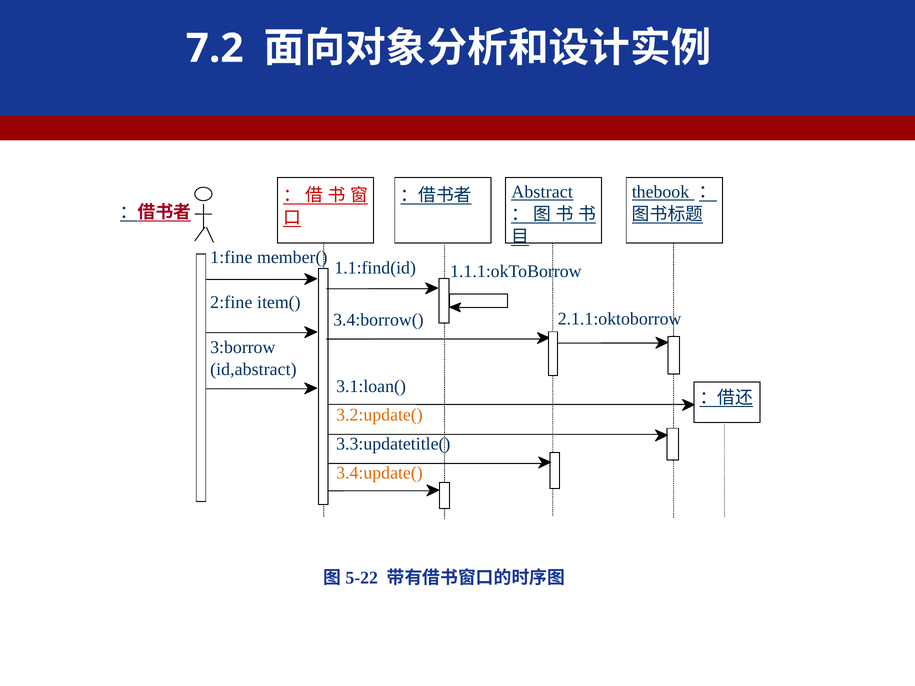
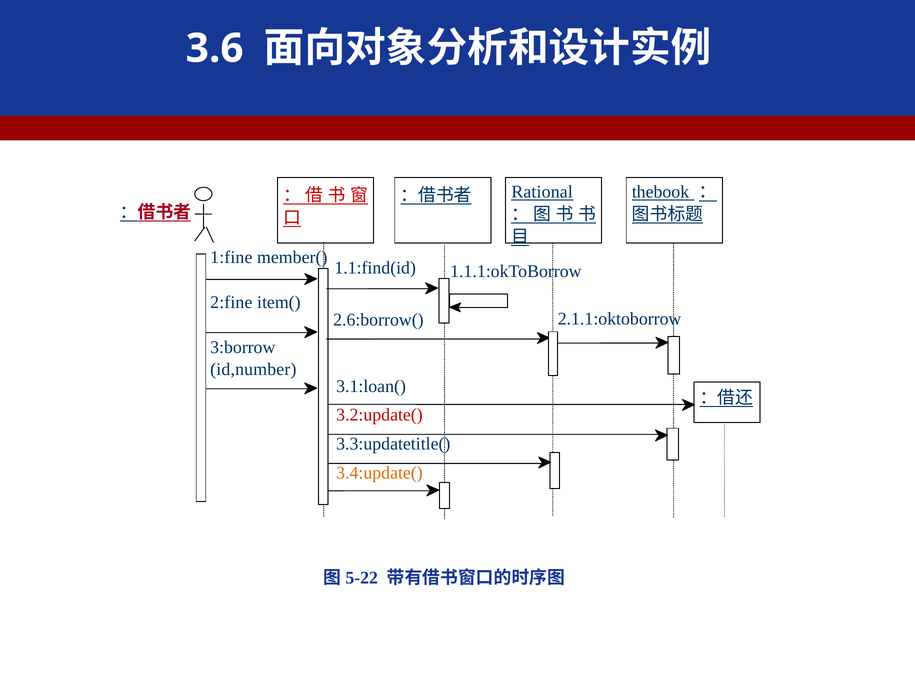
7.2: 7.2 -> 3.6 (215, 48)
Abstract: Abstract -> Rational (542, 192)
3.4:borrow(: 3.4:borrow( -> 2.6:borrow( (378, 320)
id,abstract: id,abstract -> id,number (253, 370)
3.2:update( colour: orange -> red (379, 415)
